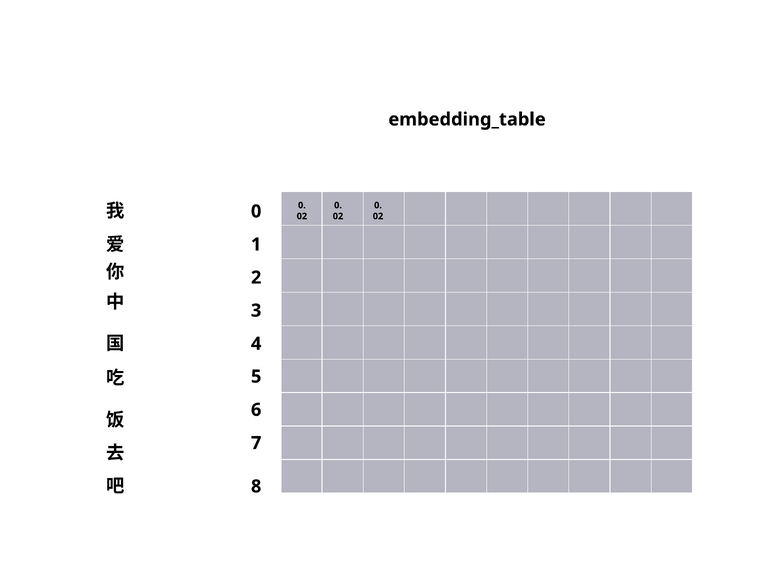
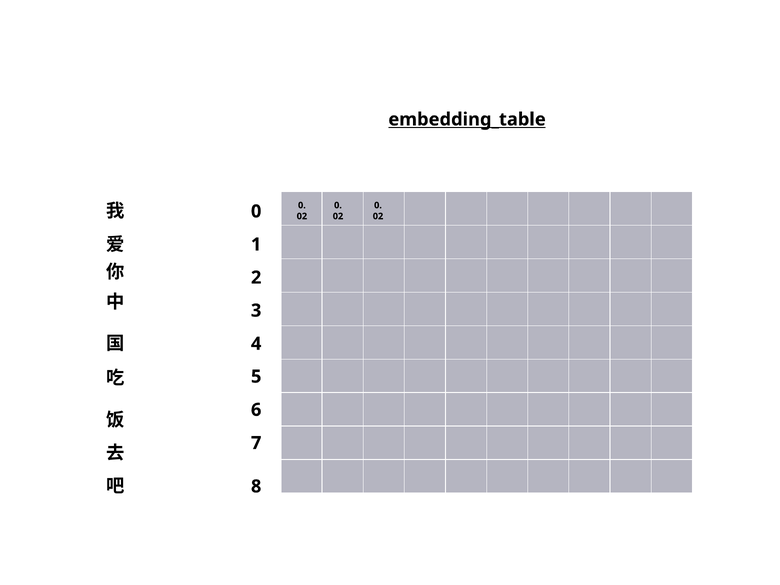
embedding_table underline: none -> present (467, 119)
